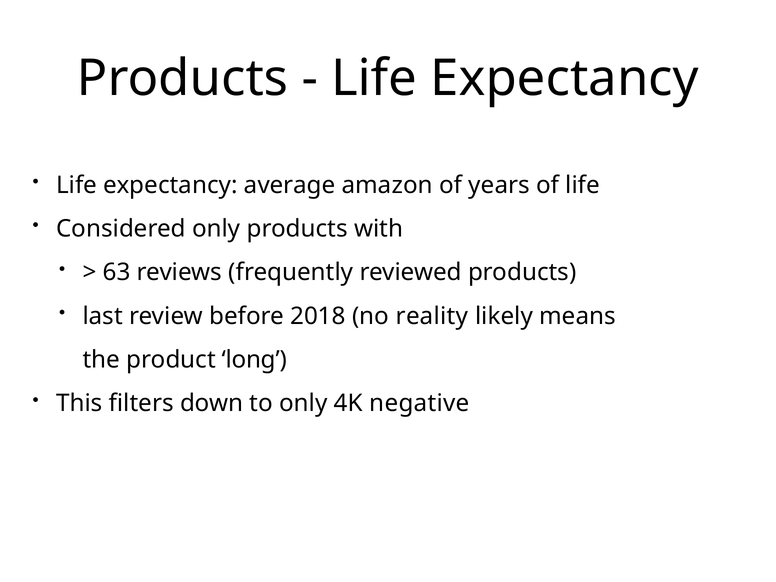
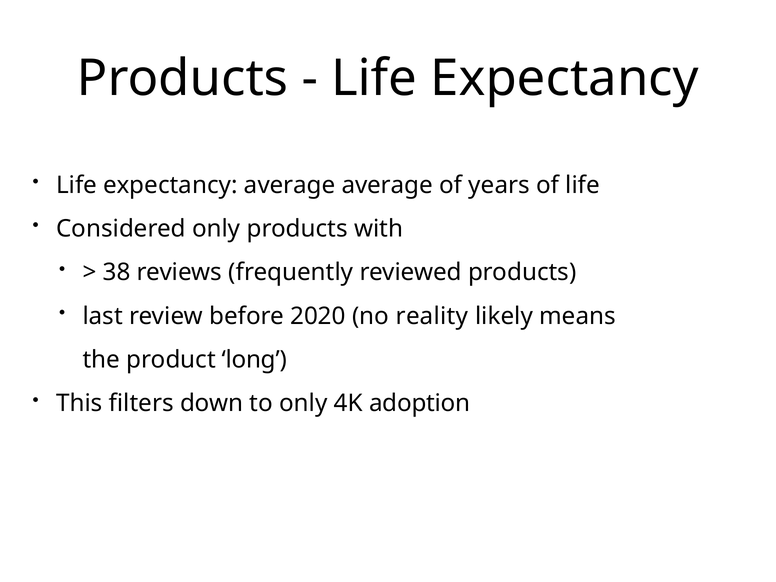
average amazon: amazon -> average (387, 185)
63: 63 -> 38 (117, 272)
2018: 2018 -> 2020 (318, 316)
negative: negative -> adoption (420, 403)
